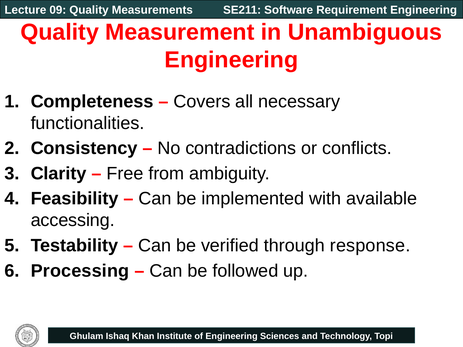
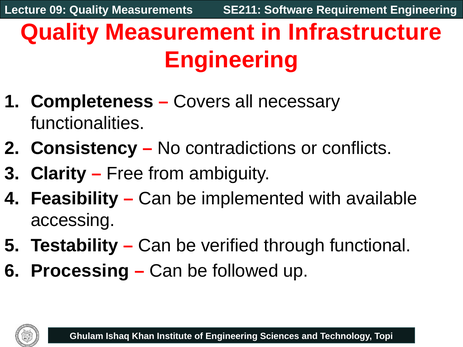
Unambiguous: Unambiguous -> Infrastructure (365, 32)
response: response -> functional (370, 246)
